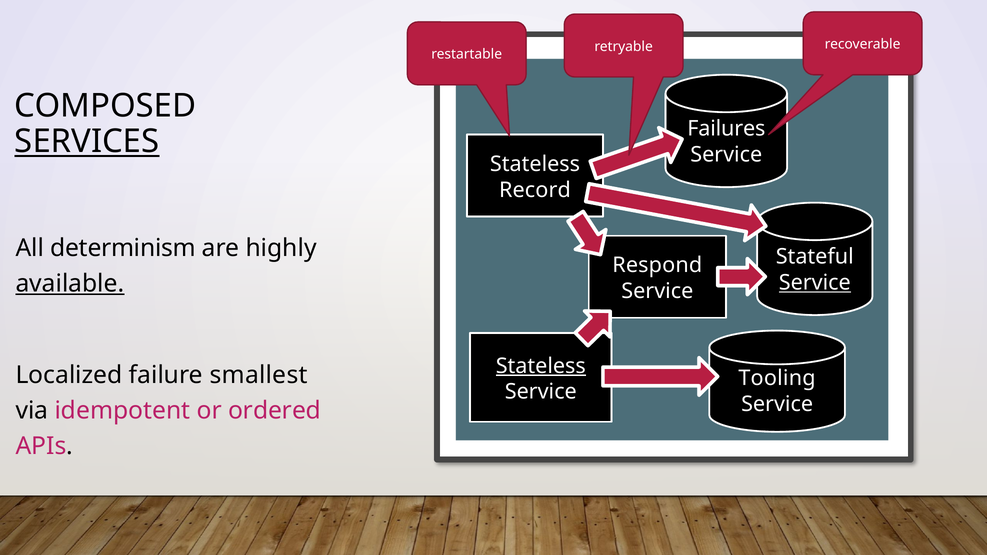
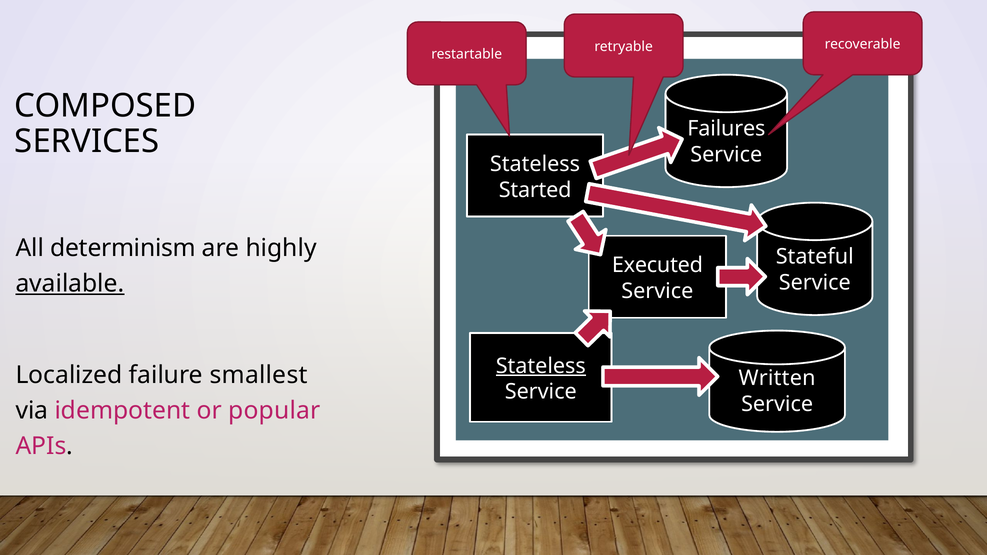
SERVICES underline: present -> none (87, 142)
Record: Record -> Started (535, 190)
Respond: Respond -> Executed (657, 265)
Service underline: present -> none (815, 283)
Tooling: Tooling -> Written (777, 378)
ordered: ordered -> popular (274, 411)
